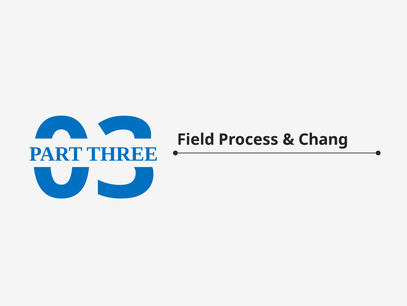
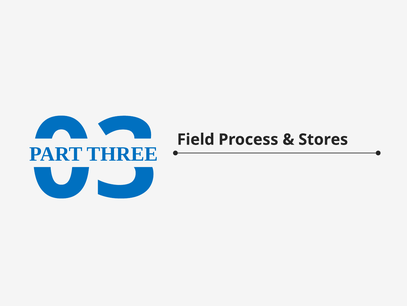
Chang: Chang -> Stores (323, 139)
